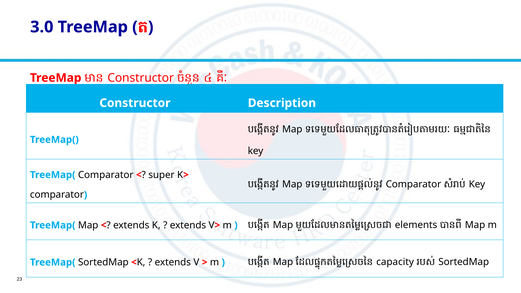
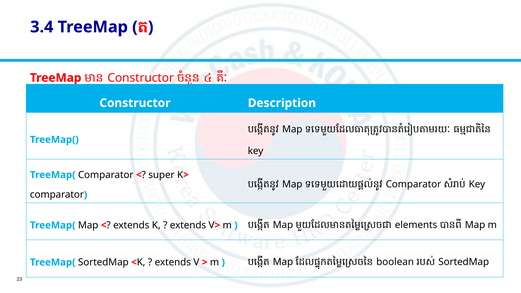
3.0: 3.0 -> 3.4 (42, 27)
capacity: capacity -> boolean (395, 262)
